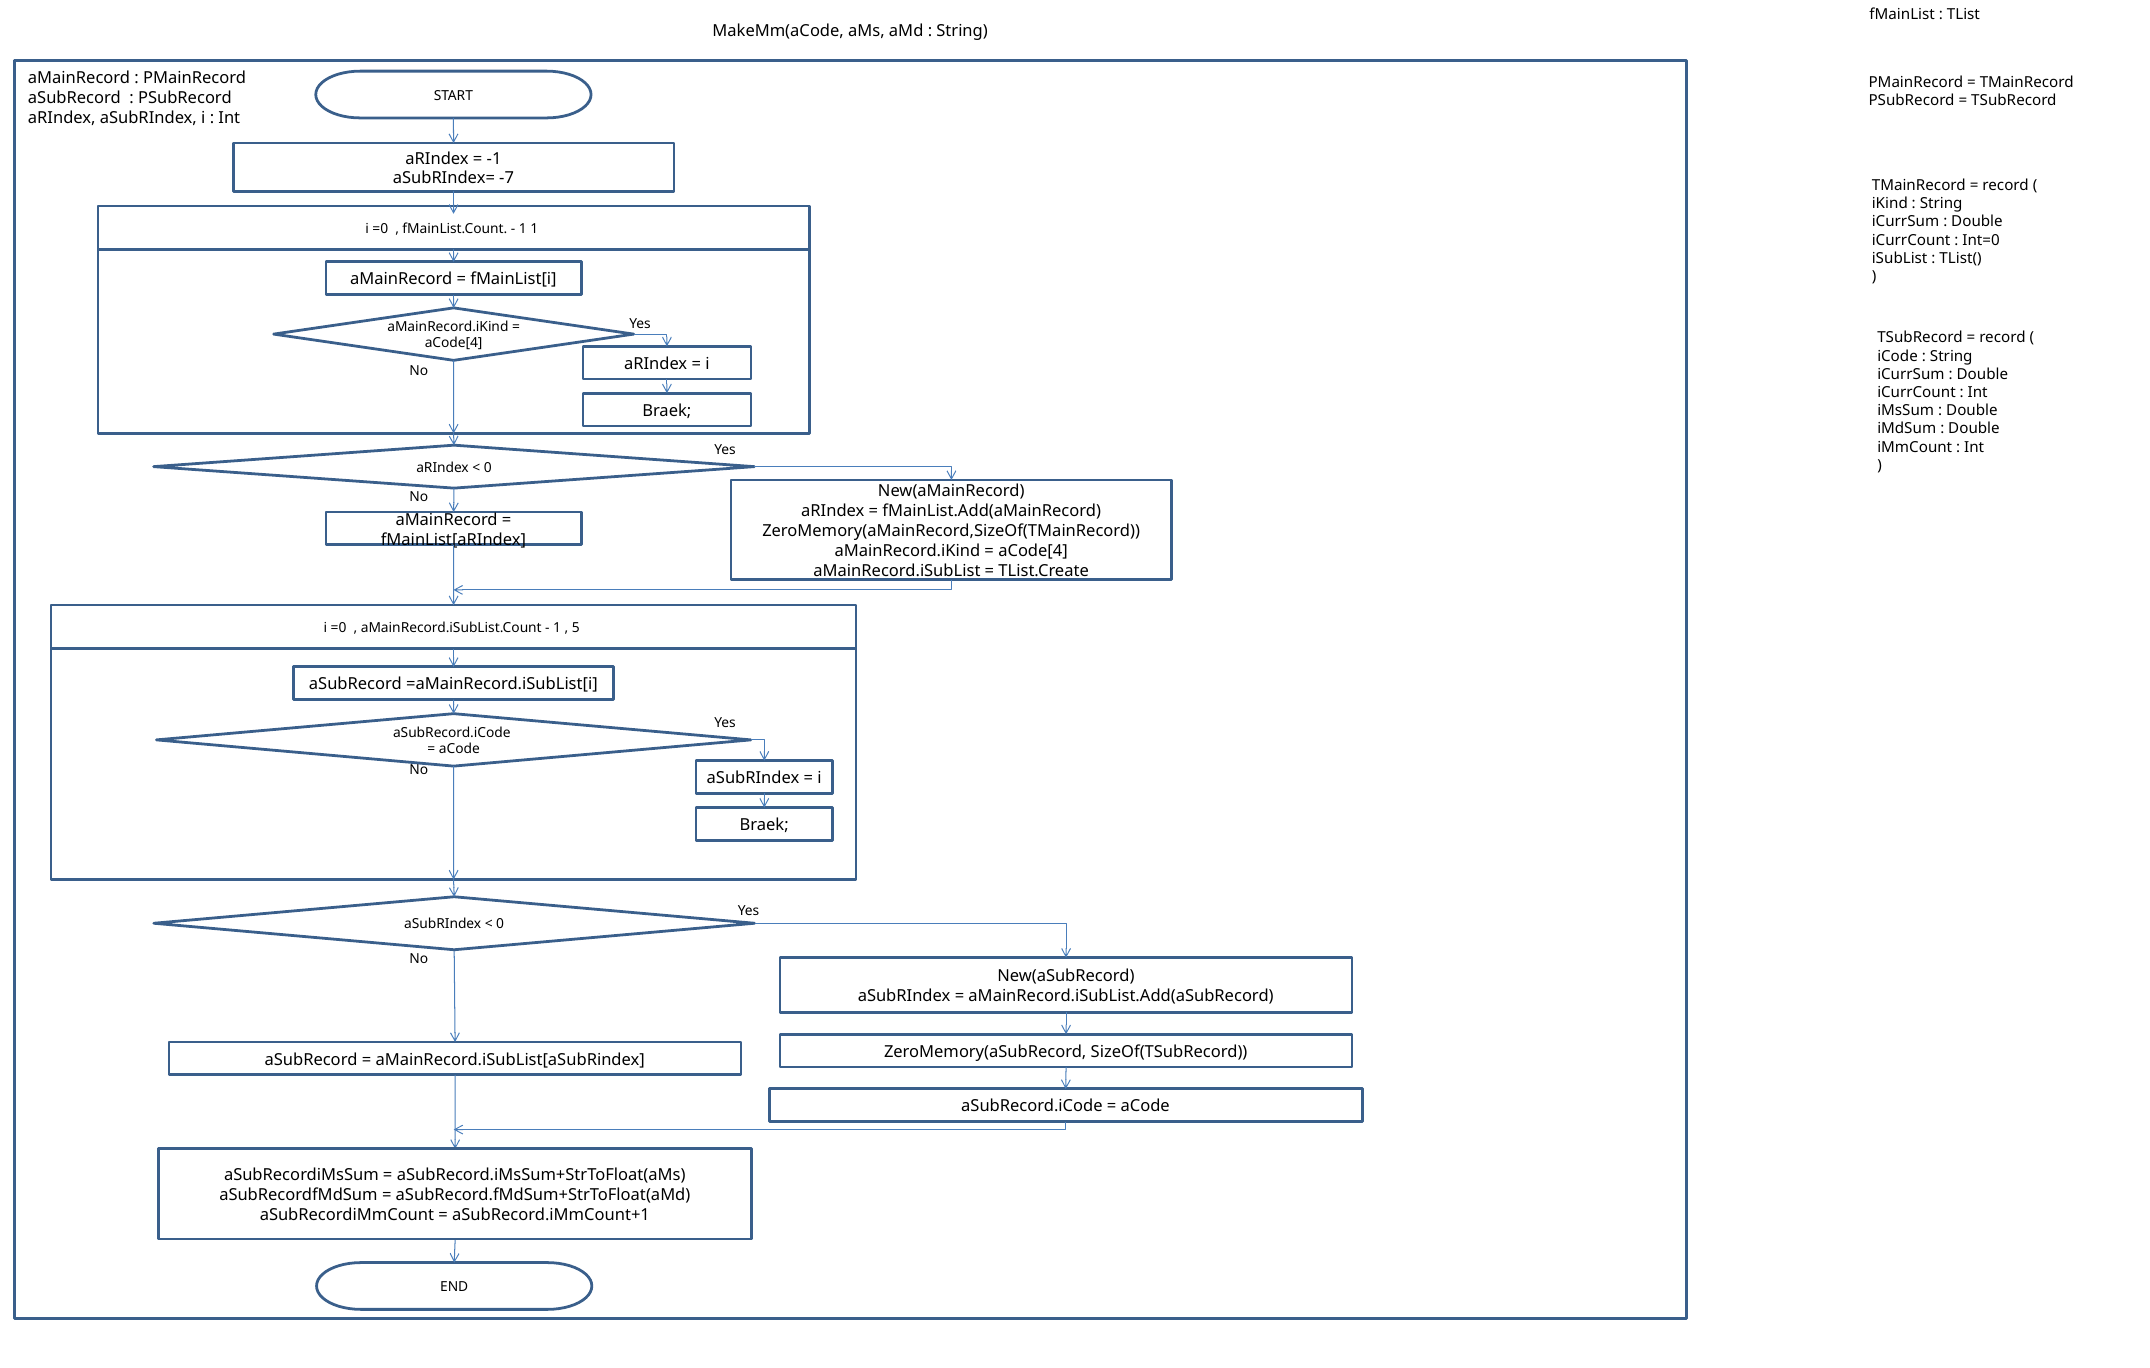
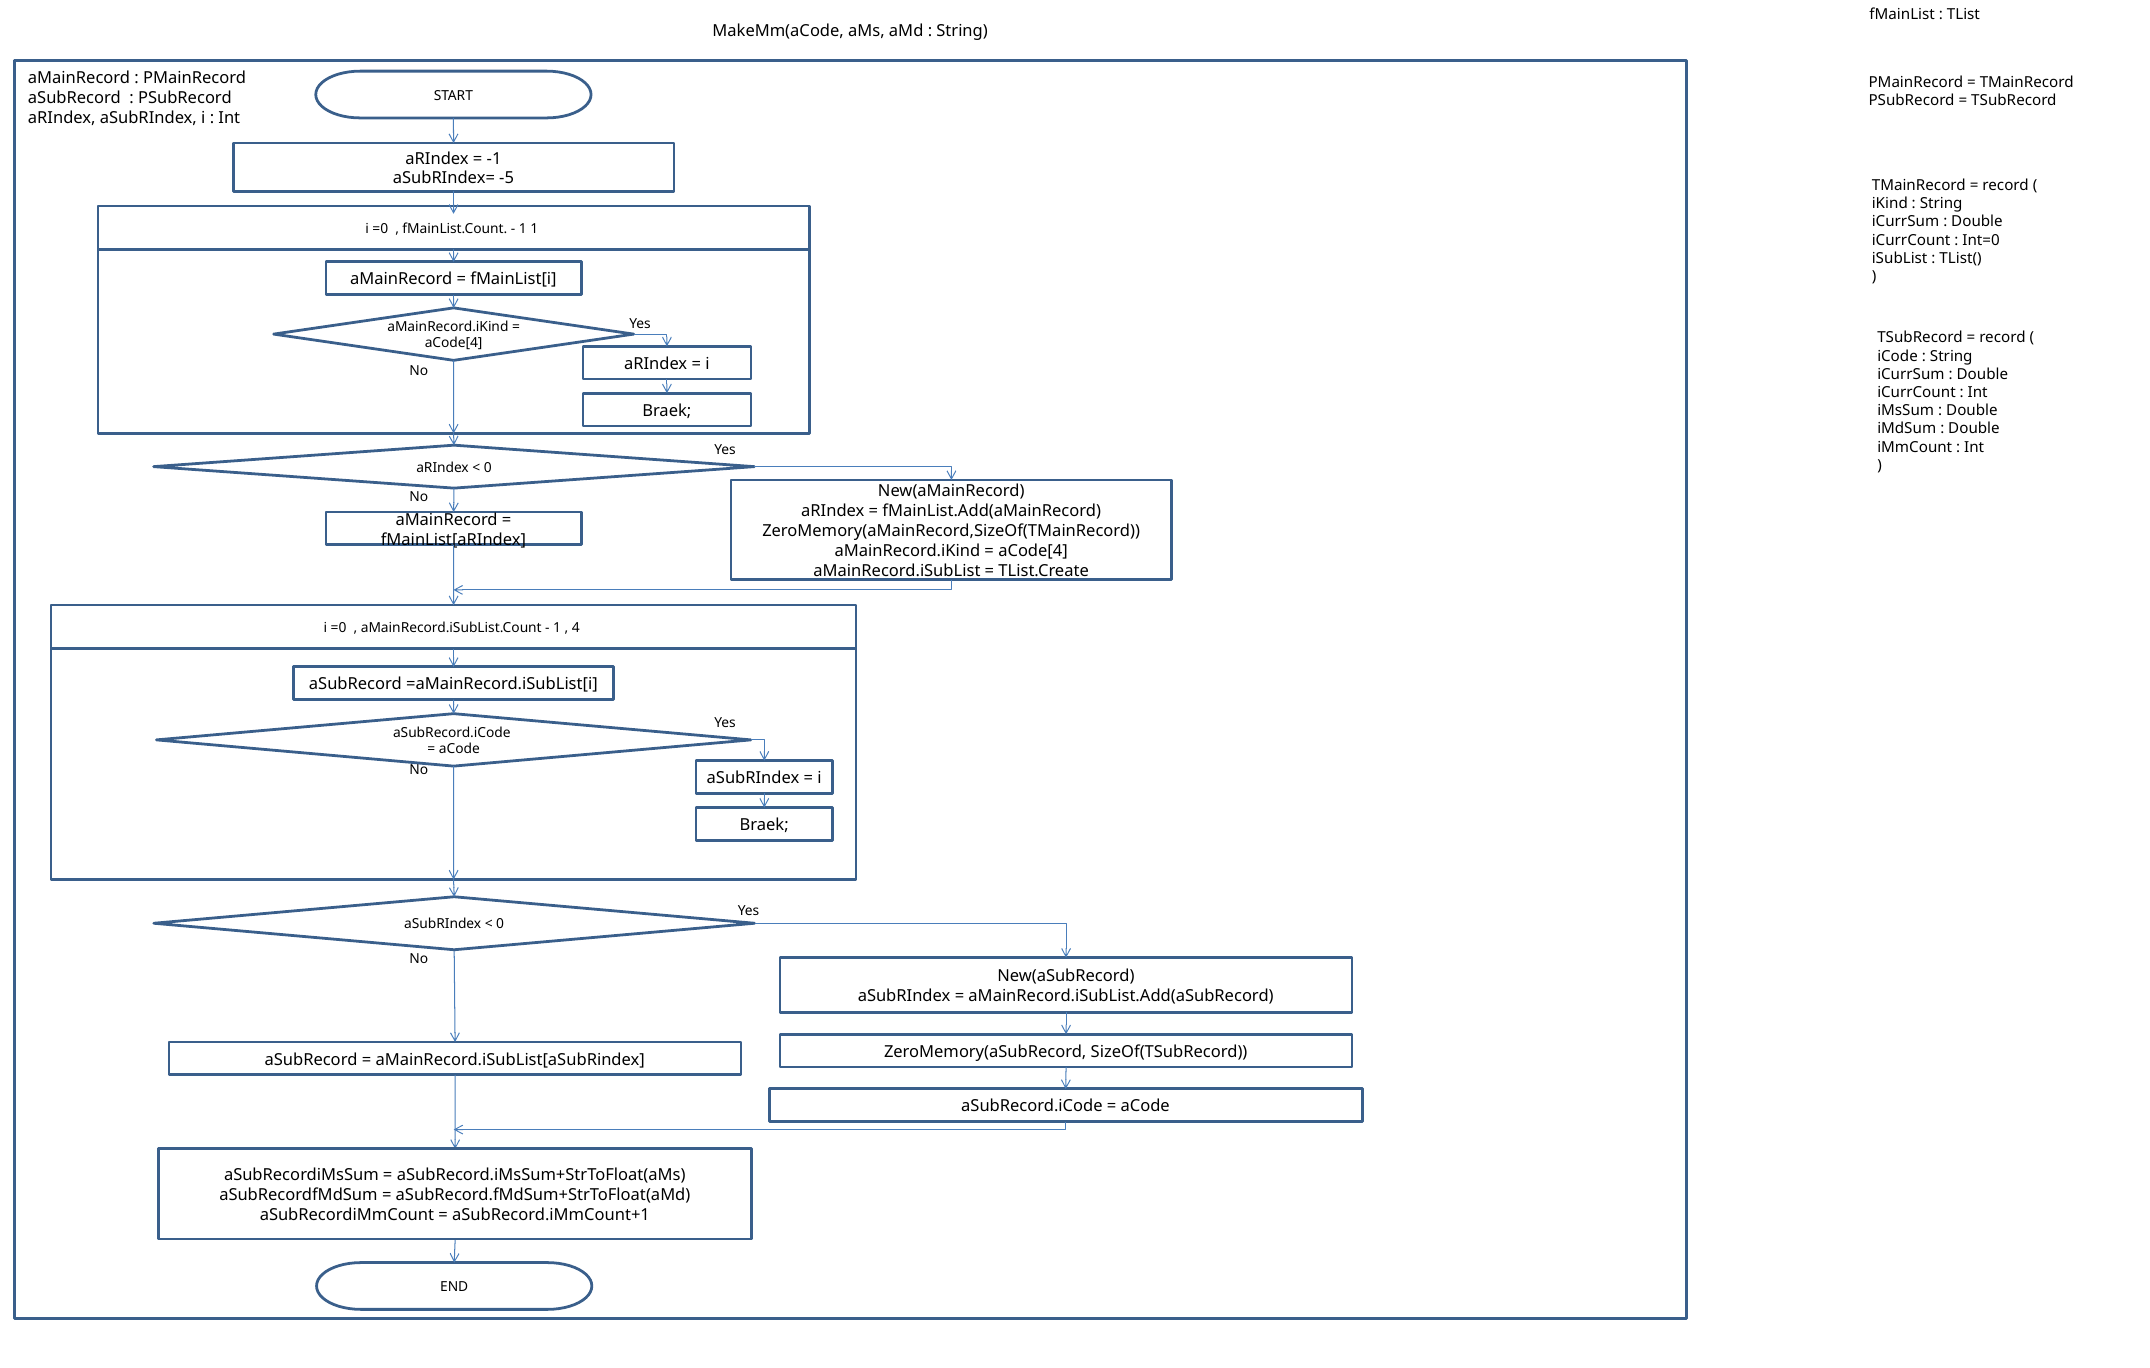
-7: -7 -> -5 (507, 178)
5: 5 -> 4 (576, 628)
